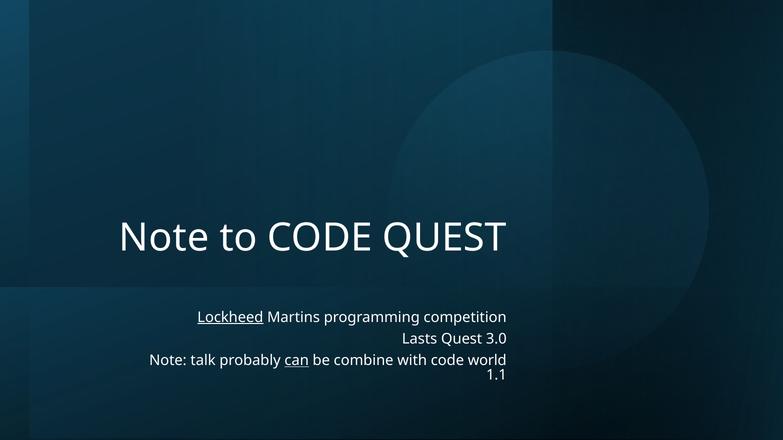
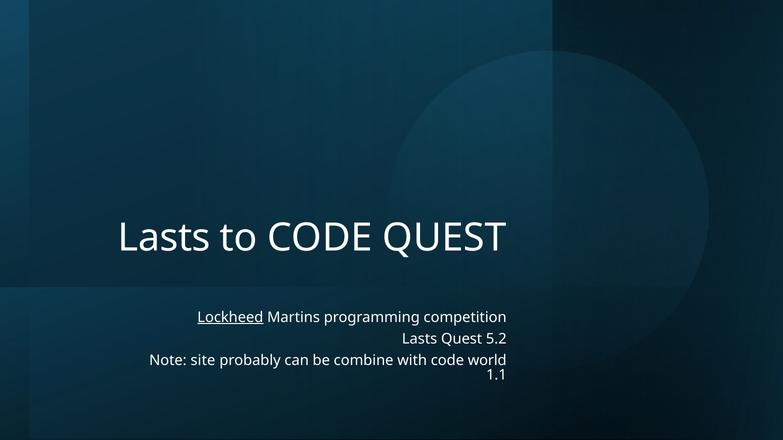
Note: Note -> Lasts (164, 238)
3.0: 3.0 -> 5.2 (496, 339)
talk: talk -> site (203, 361)
can underline: present -> none (297, 361)
